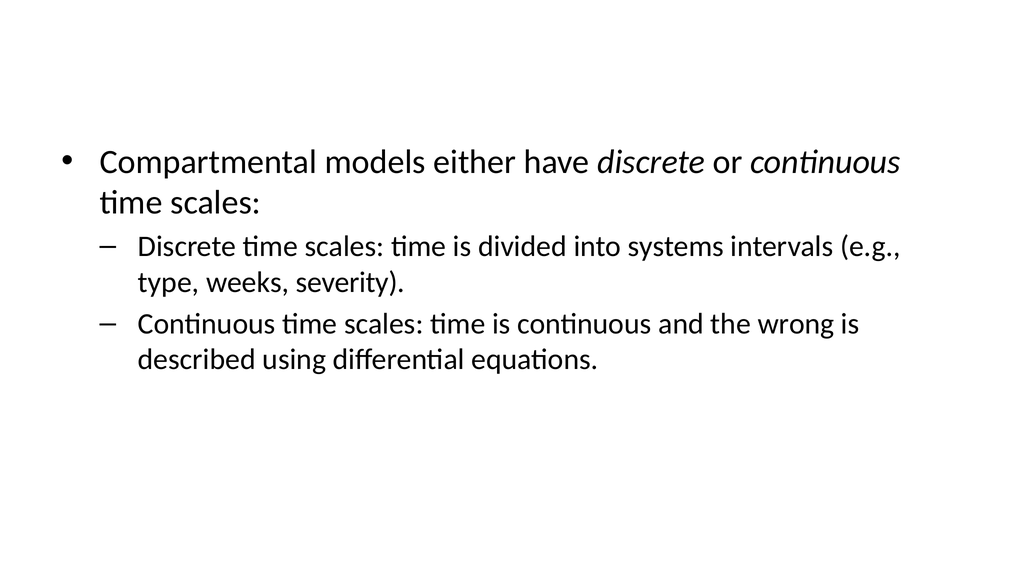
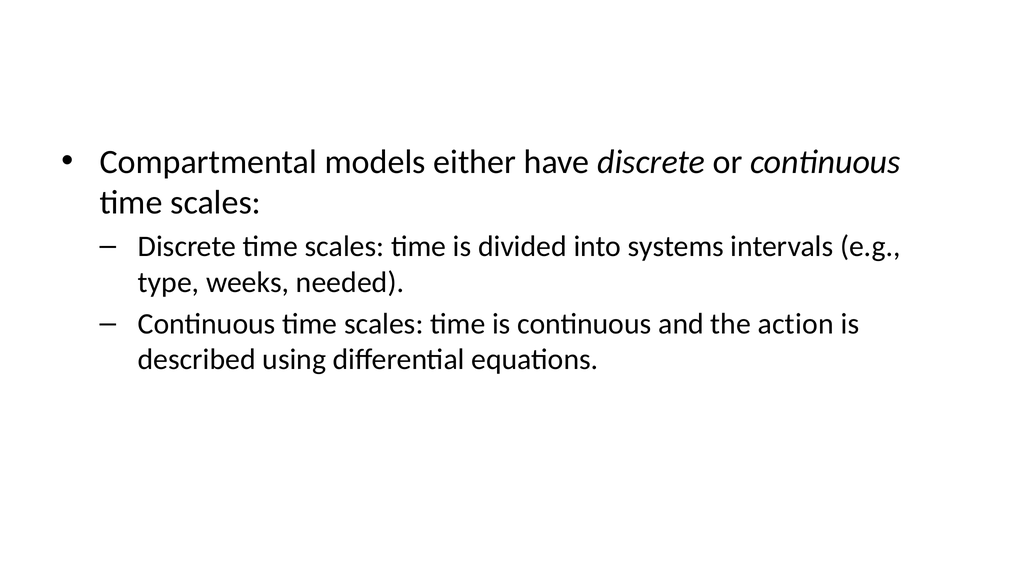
severity: severity -> needed (350, 282)
wrong: wrong -> action (796, 324)
